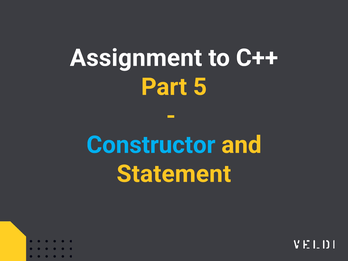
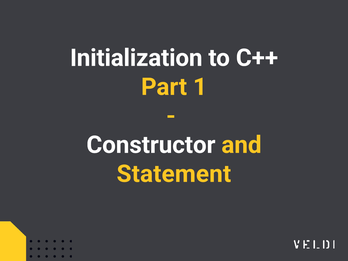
Assignment: Assignment -> Initialization (136, 58)
5: 5 -> 1 (200, 87)
Constructor colour: light blue -> white (151, 145)
